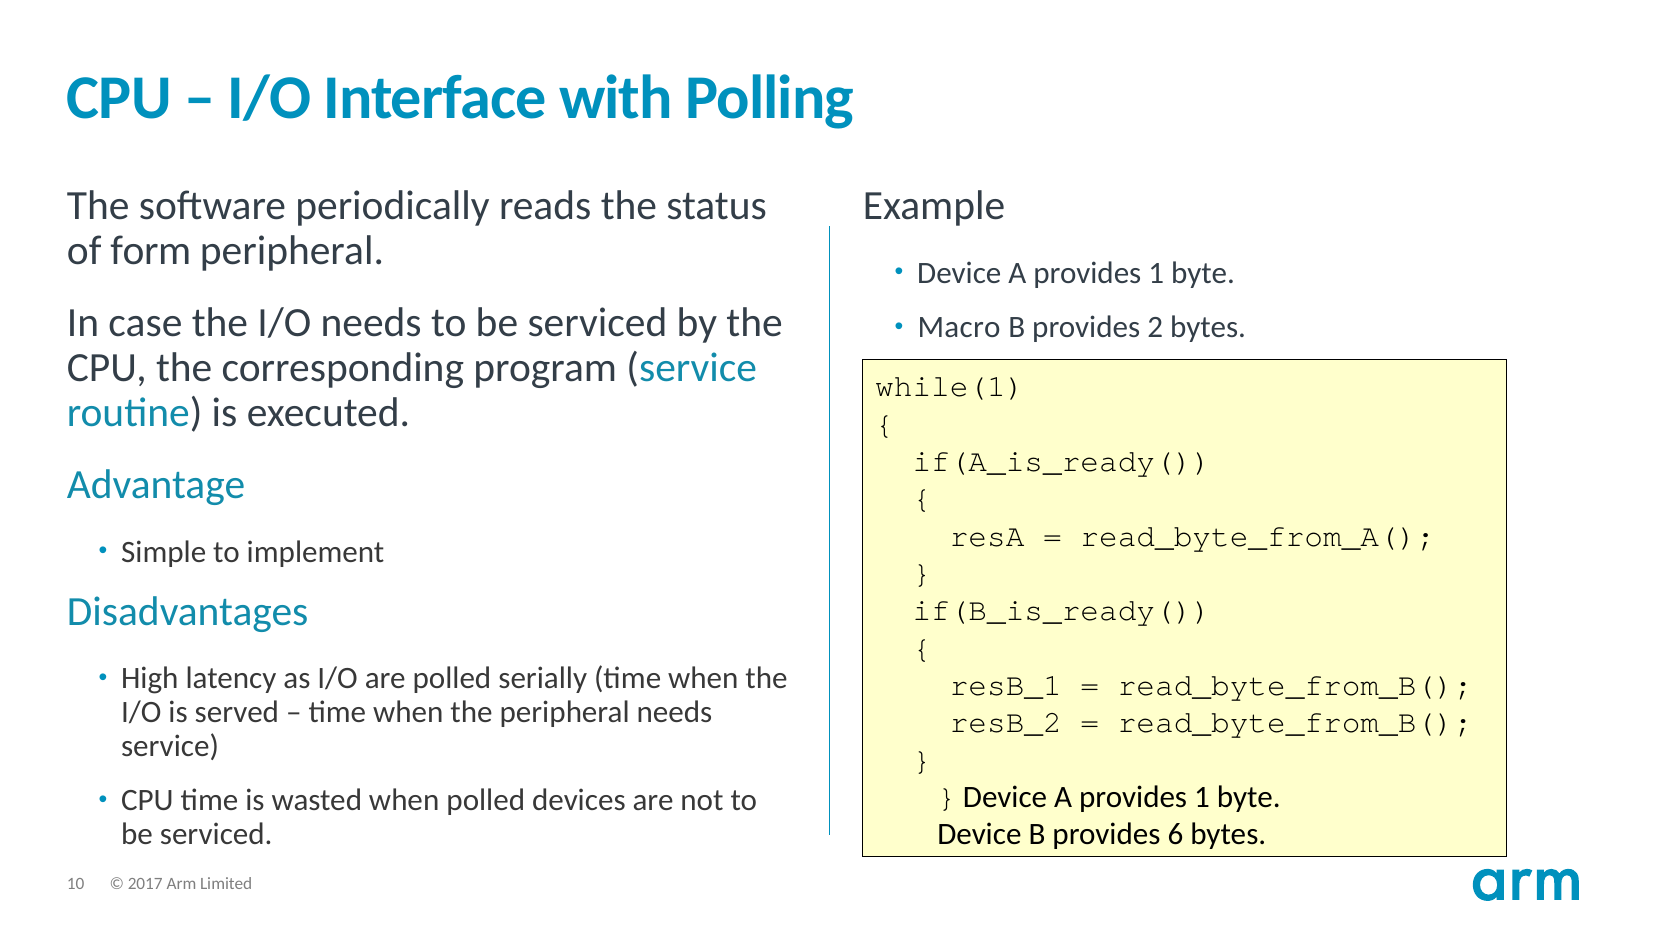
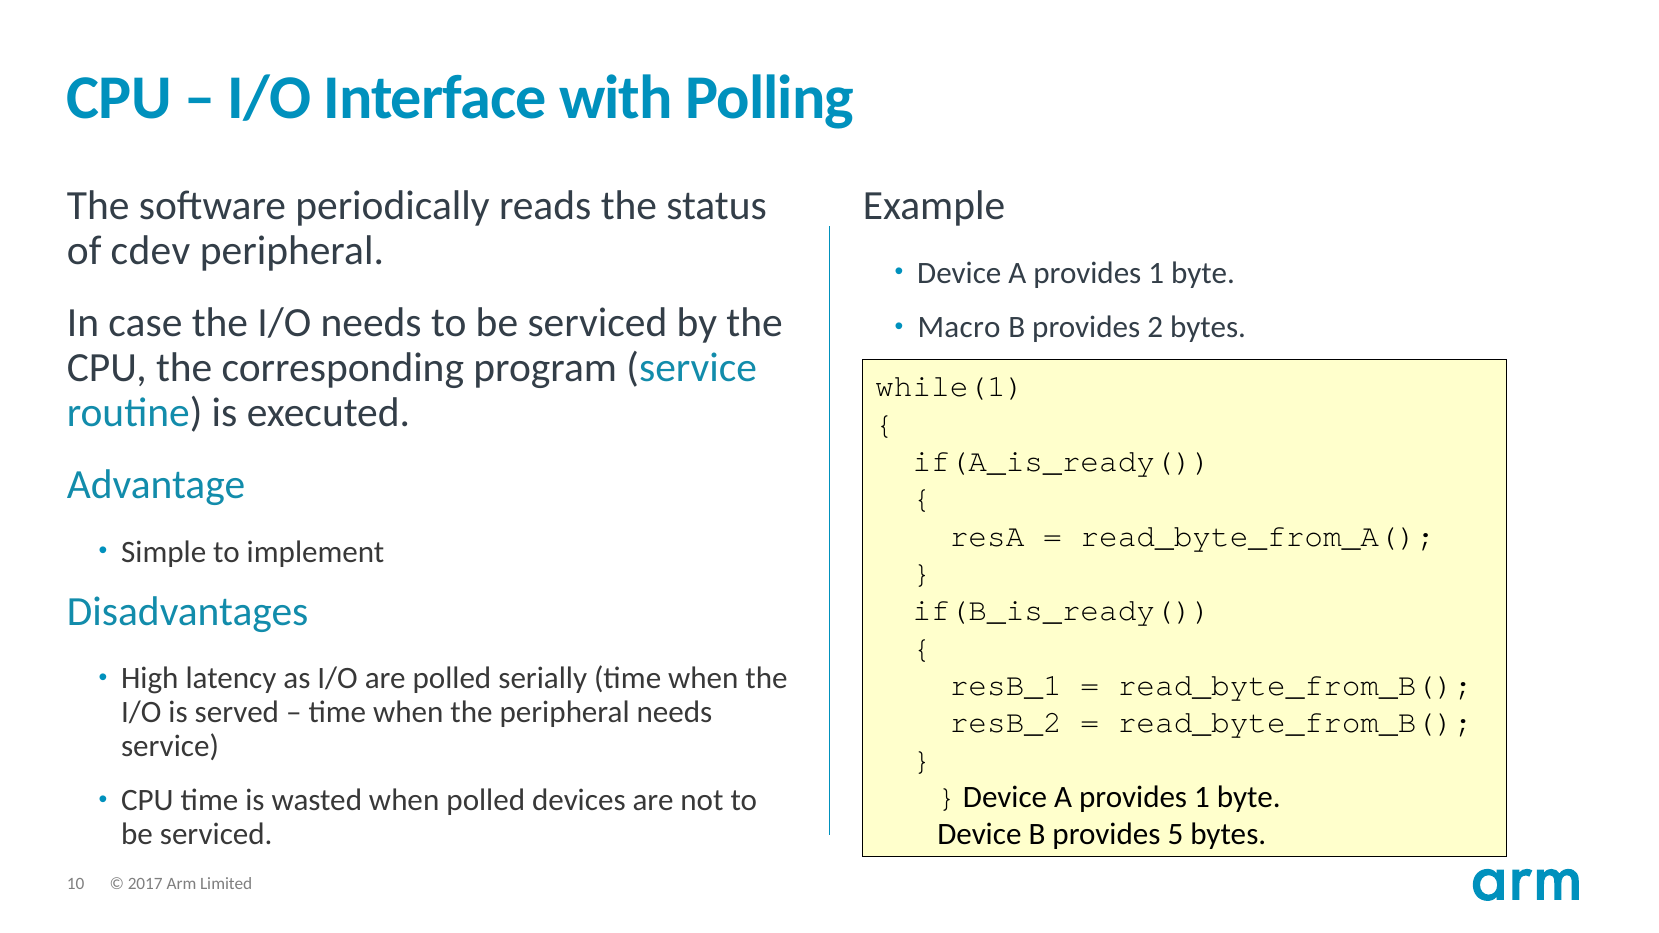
form: form -> cdev (150, 251)
6: 6 -> 5 (1175, 835)
